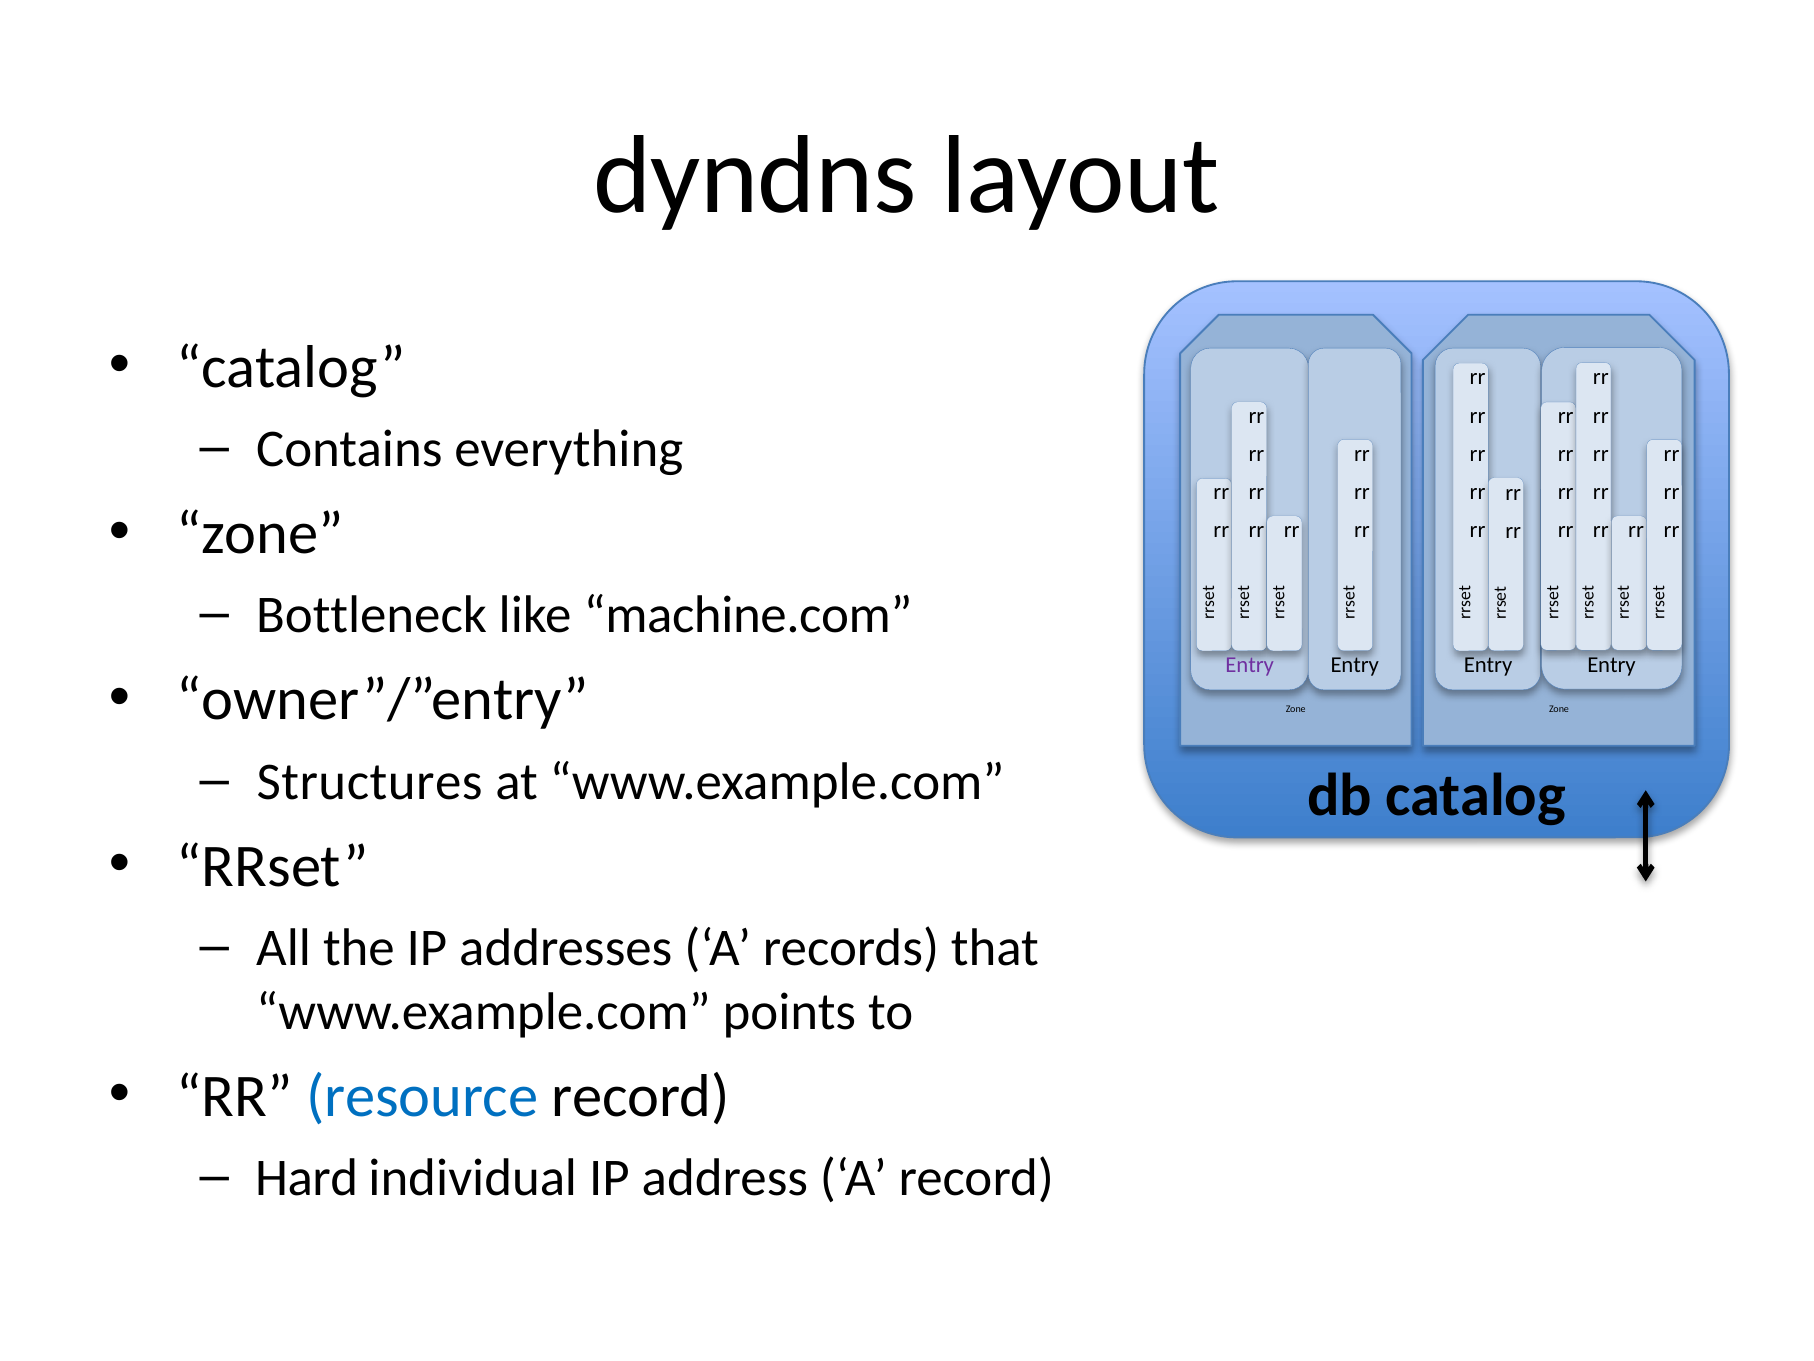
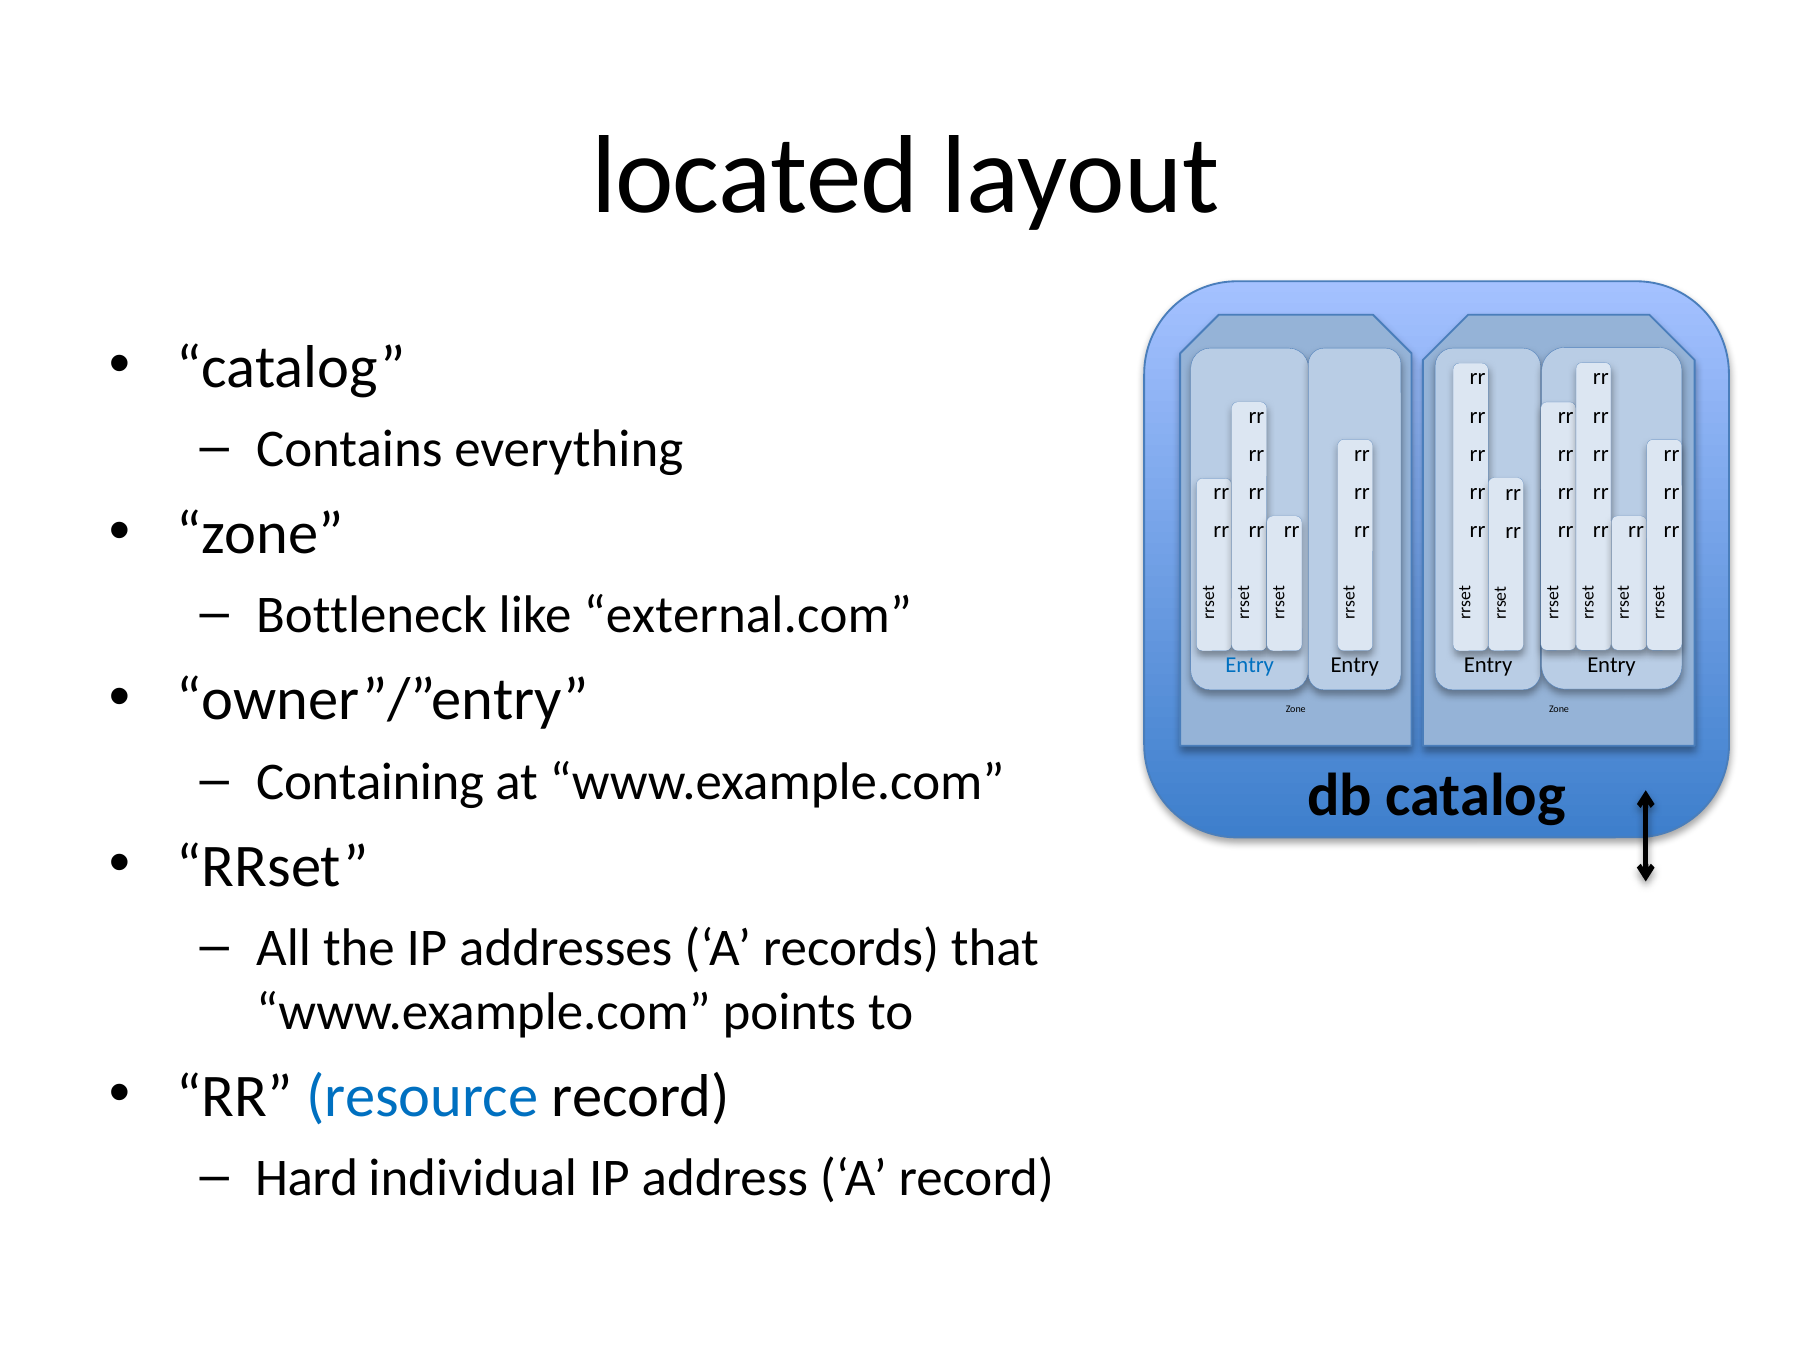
dyndns: dyndns -> located (755, 176)
machine.com: machine.com -> external.com (748, 615)
Entry colour: purple -> blue (1250, 665)
Structures: Structures -> Containing (370, 781)
